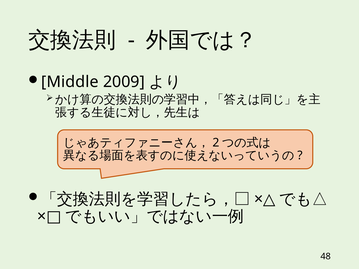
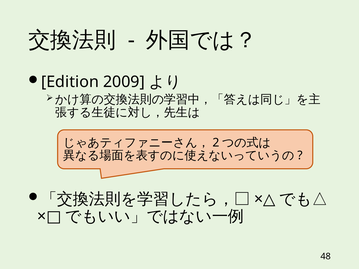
Middle: Middle -> Edition (70, 82)
